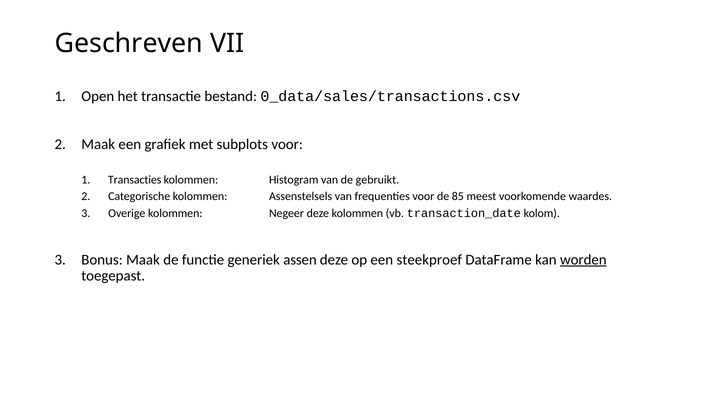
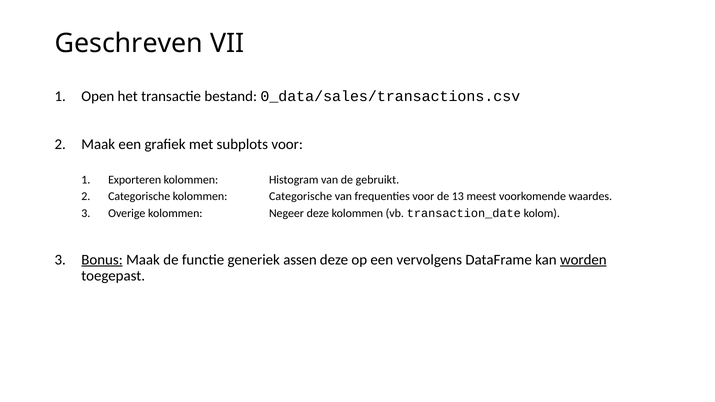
Transacties: Transacties -> Exporteren (135, 180)
kolommen Assenstelsels: Assenstelsels -> Categorische (301, 197)
85: 85 -> 13 (458, 197)
Bonus underline: none -> present (102, 260)
steekproef: steekproef -> vervolgens (429, 260)
